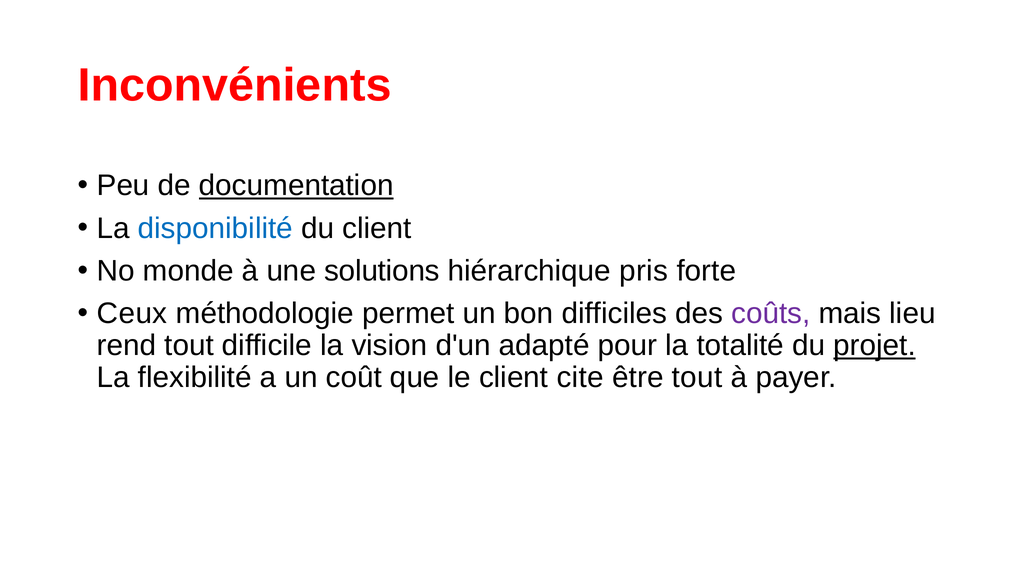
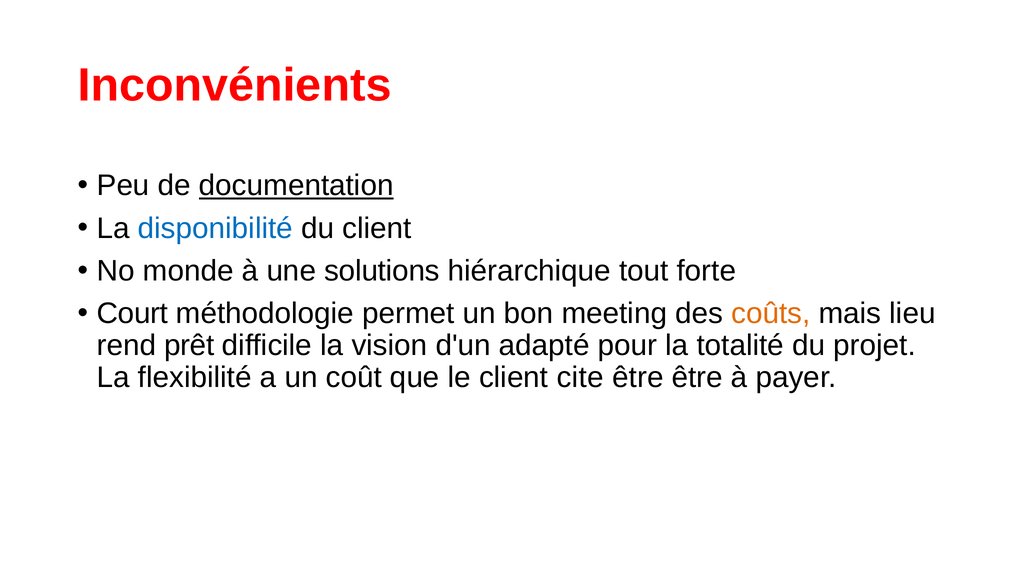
pris: pris -> tout (644, 271)
Ceux: Ceux -> Court (132, 314)
difficiles: difficiles -> meeting (614, 314)
coûts colour: purple -> orange (771, 314)
rend tout: tout -> prêt (189, 346)
projet underline: present -> none (875, 346)
être tout: tout -> être (697, 378)
